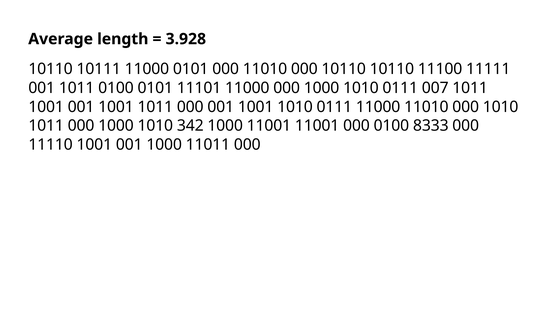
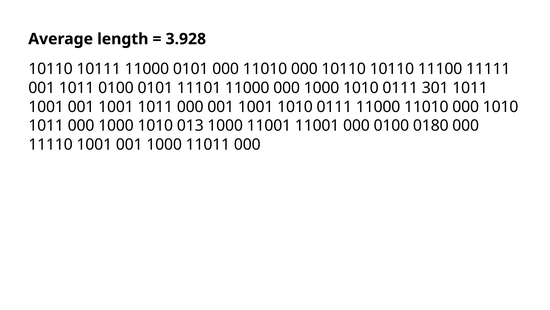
007: 007 -> 301 (435, 88)
342: 342 -> 013 (190, 125)
8333: 8333 -> 0180 (431, 125)
